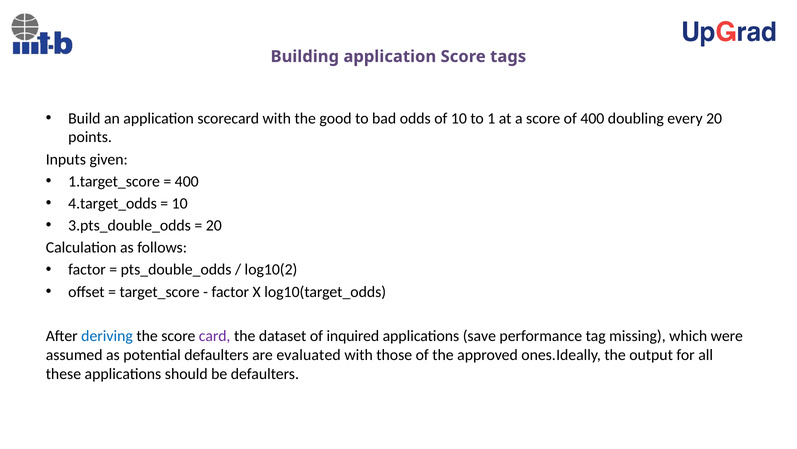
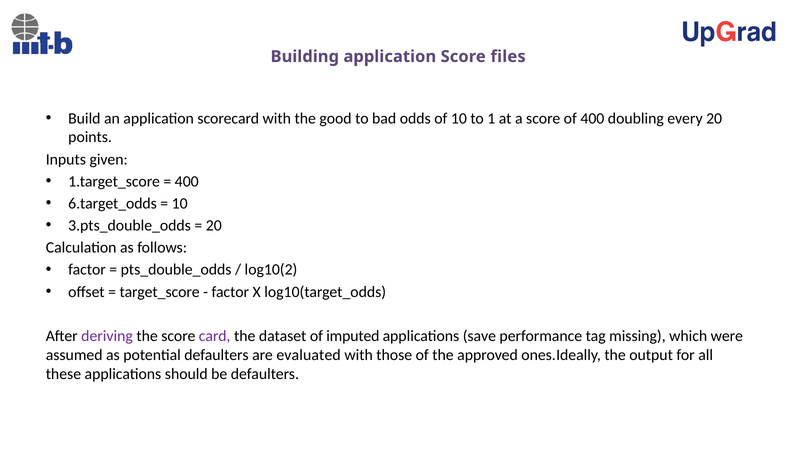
tags: tags -> files (508, 56)
4.target_odds: 4.target_odds -> 6.target_odds (113, 203)
deriving colour: blue -> purple (107, 335)
inquired: inquired -> imputed (353, 335)
